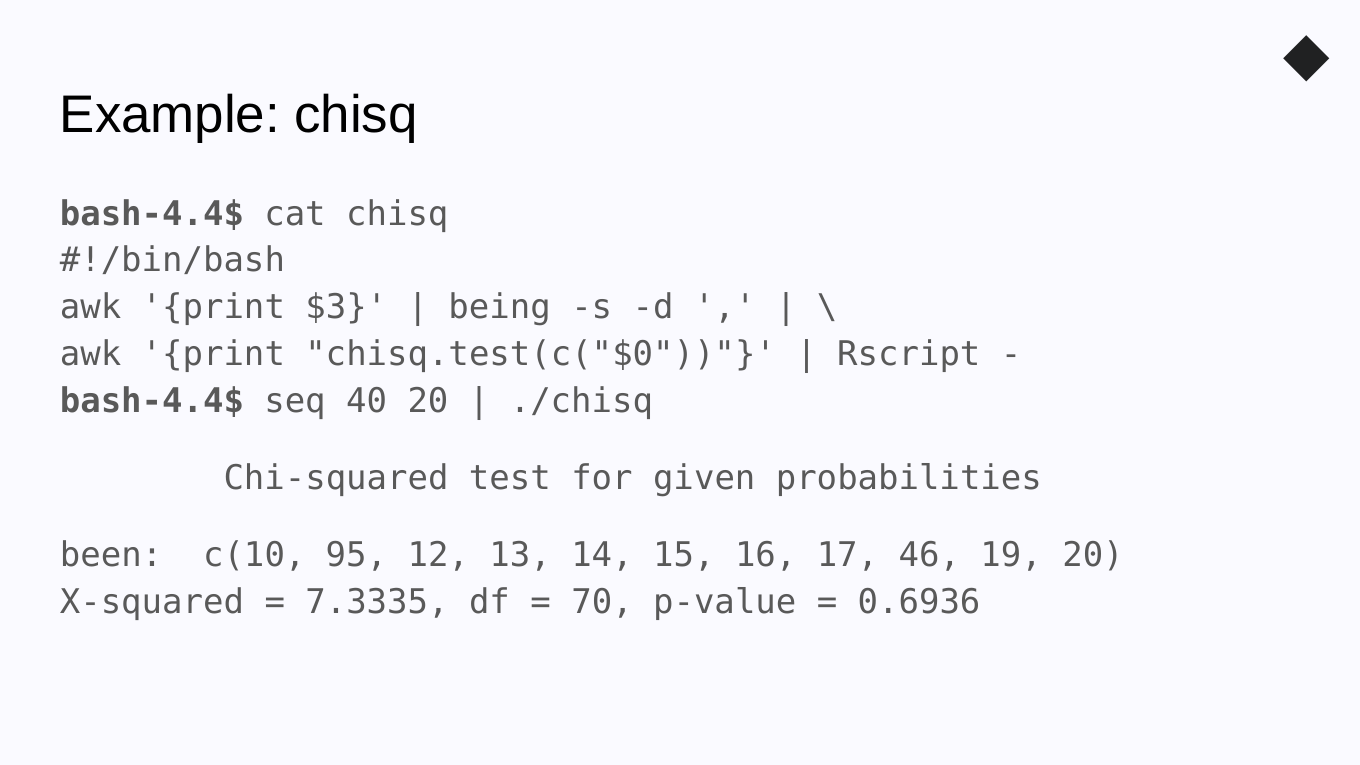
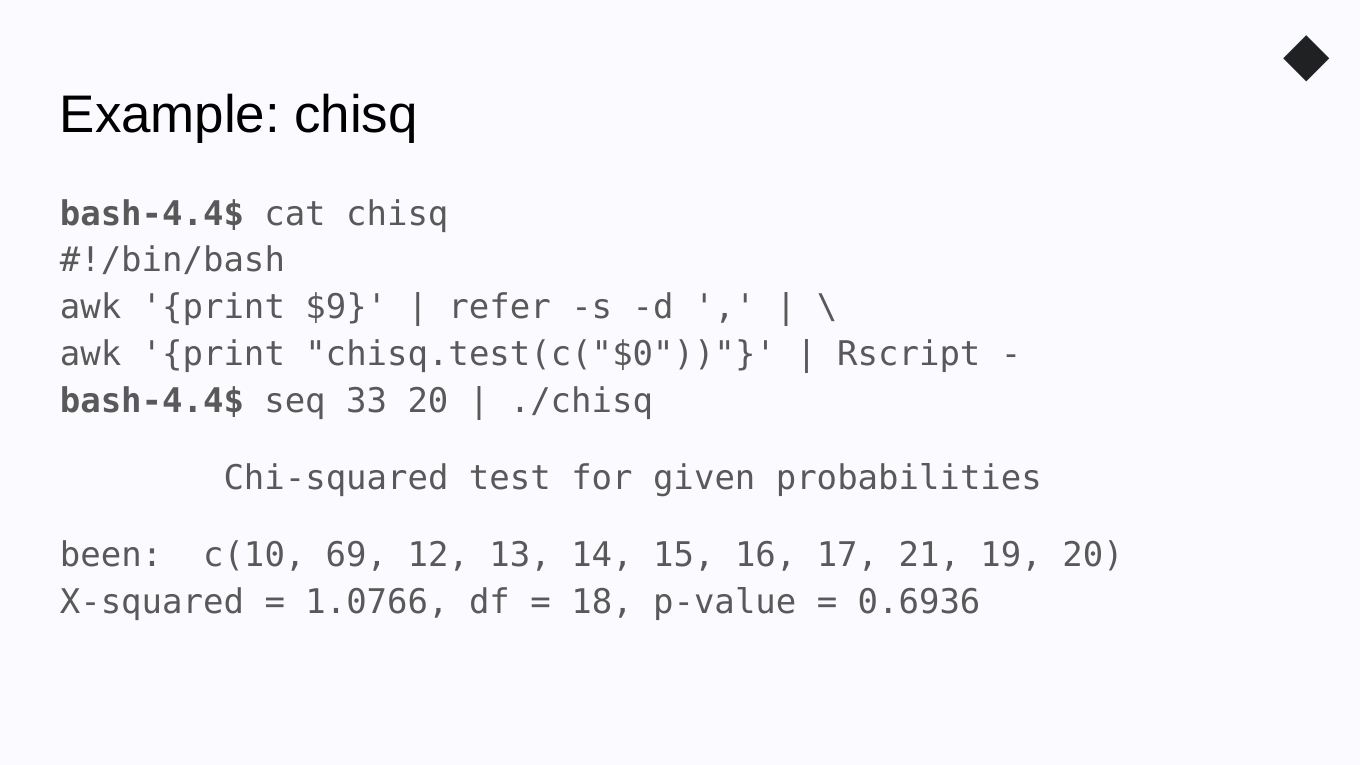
$3: $3 -> $9 (346, 308)
being: being -> refer (500, 308)
40: 40 -> 33 (367, 401)
95: 95 -> 69 (356, 556)
46: 46 -> 21 (929, 556)
7.3335: 7.3335 -> 1.0766 (377, 603)
70: 70 -> 18 (602, 603)
